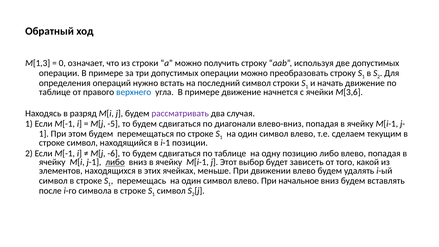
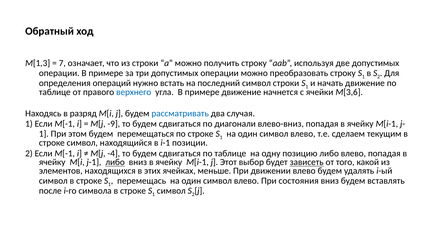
0: 0 -> 7 (62, 63)
рассматривать colour: purple -> blue (180, 113)
-5: -5 -> -9 (114, 124)
-6: -6 -> -4 (114, 153)
зависеть underline: none -> present (307, 162)
начальное: начальное -> состояния (299, 181)
